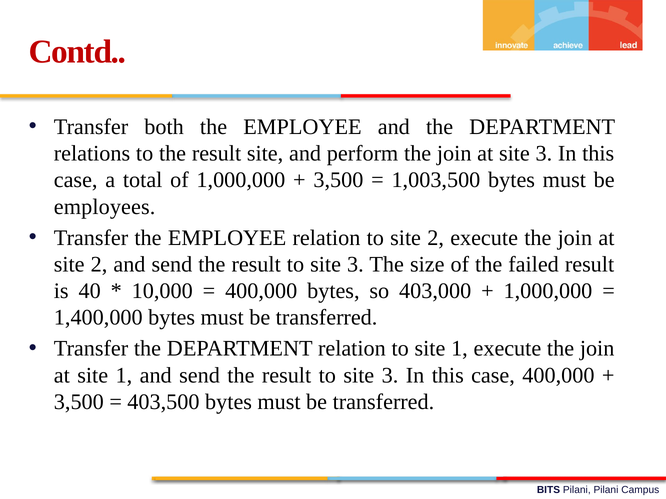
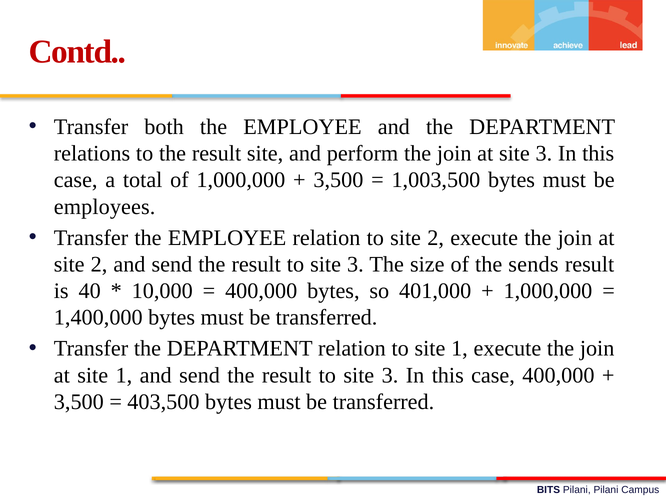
failed: failed -> sends (533, 265)
403,000: 403,000 -> 401,000 (435, 291)
